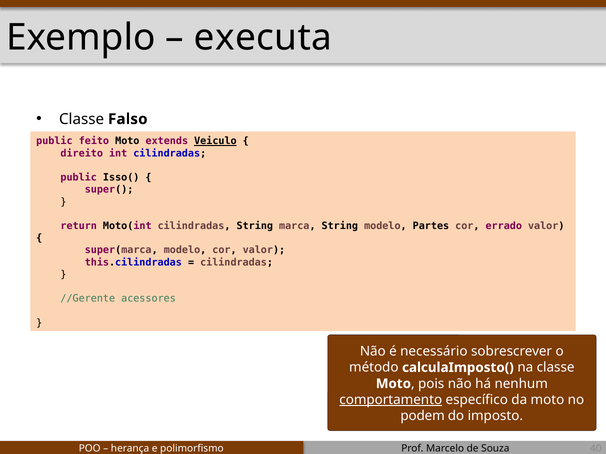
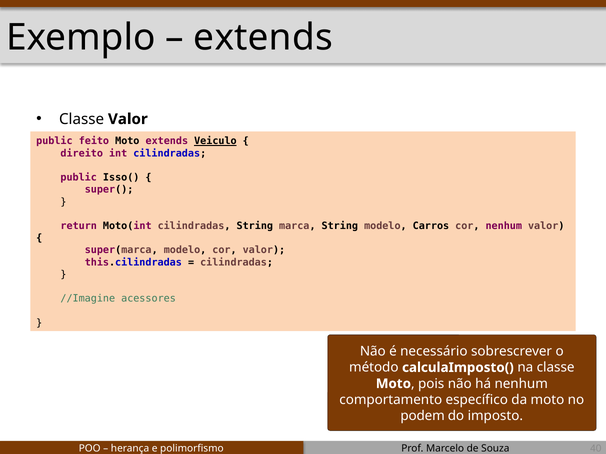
executa: executa -> extends (263, 38)
Classe Falso: Falso -> Valor (128, 119)
Partes: Partes -> Carros (431, 226)
cor errado: errado -> nenhum (504, 226)
//Gerente: //Gerente -> //Imagine (88, 299)
comportamento underline: present -> none (391, 400)
